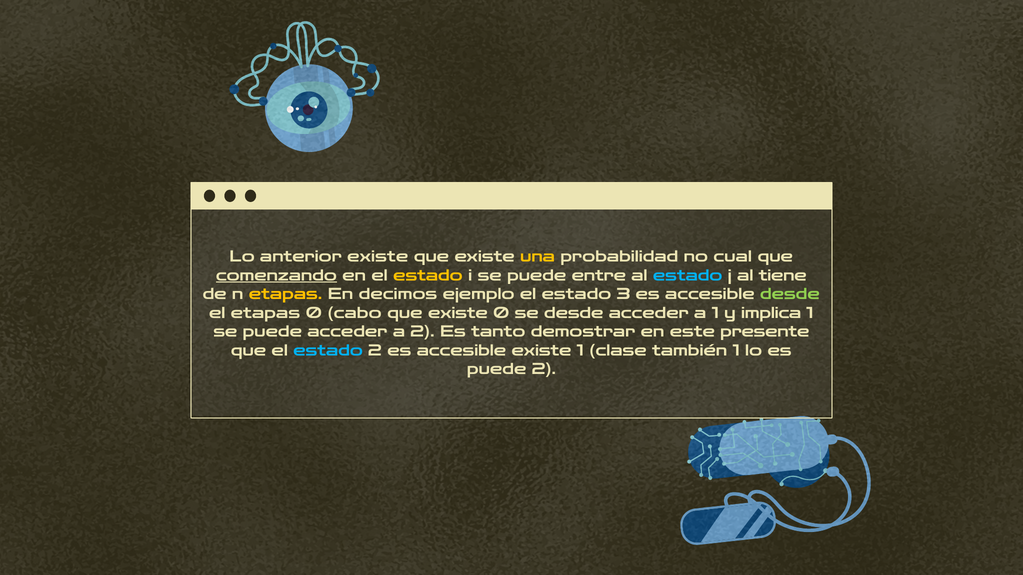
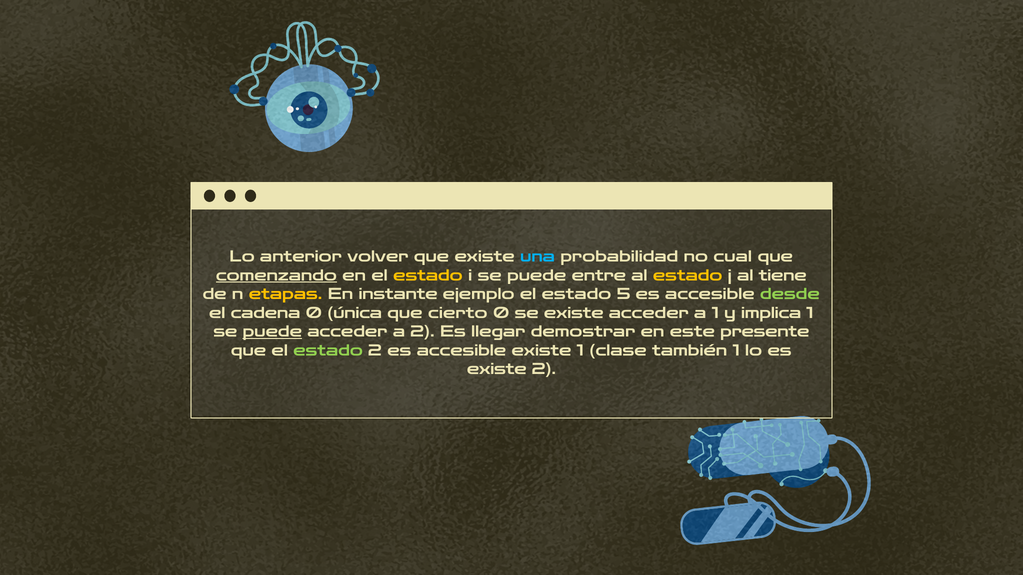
anterior existe: existe -> volver (378, 257)
una colour: yellow -> light blue (537, 257)
estado colour: light blue -> yellow (688, 276)
decimos: decimos -> instante (398, 294)
3: 3 -> 5 (623, 294)
el etapas: etapas -> cadena (265, 313)
cabo: cabo -> única (355, 313)
existe: existe -> cierto (458, 313)
se desde: desde -> existe (574, 313)
puede underline: none -> present (272, 332)
tanto: tanto -> llegar (498, 332)
estado colour: light blue -> light green (328, 351)
puede: puede -> existe (497, 369)
